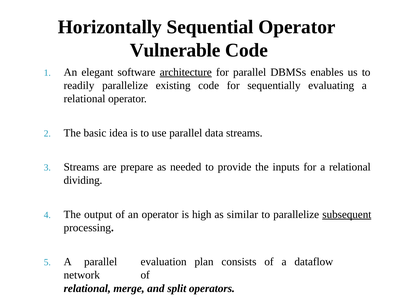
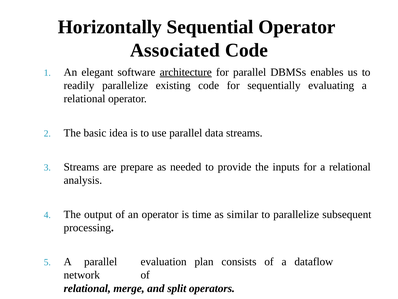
Vulnerable: Vulnerable -> Associated (175, 50)
dividing: dividing -> analysis (83, 180)
high: high -> time (202, 214)
subsequent underline: present -> none (347, 214)
